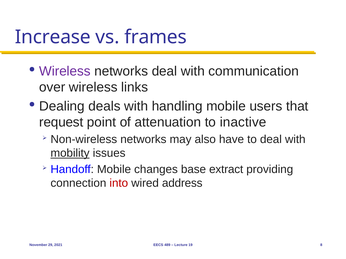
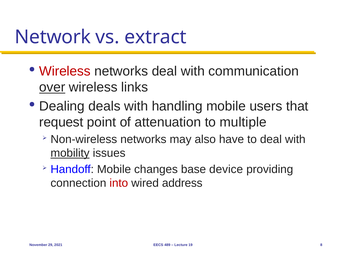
Increase: Increase -> Network (53, 37)
frames: frames -> extract (156, 37)
Wireless colour: purple -> red (65, 71)
over underline: none -> present (52, 87)
inactive: inactive -> multiple (243, 122)
extract: extract -> device (226, 170)
